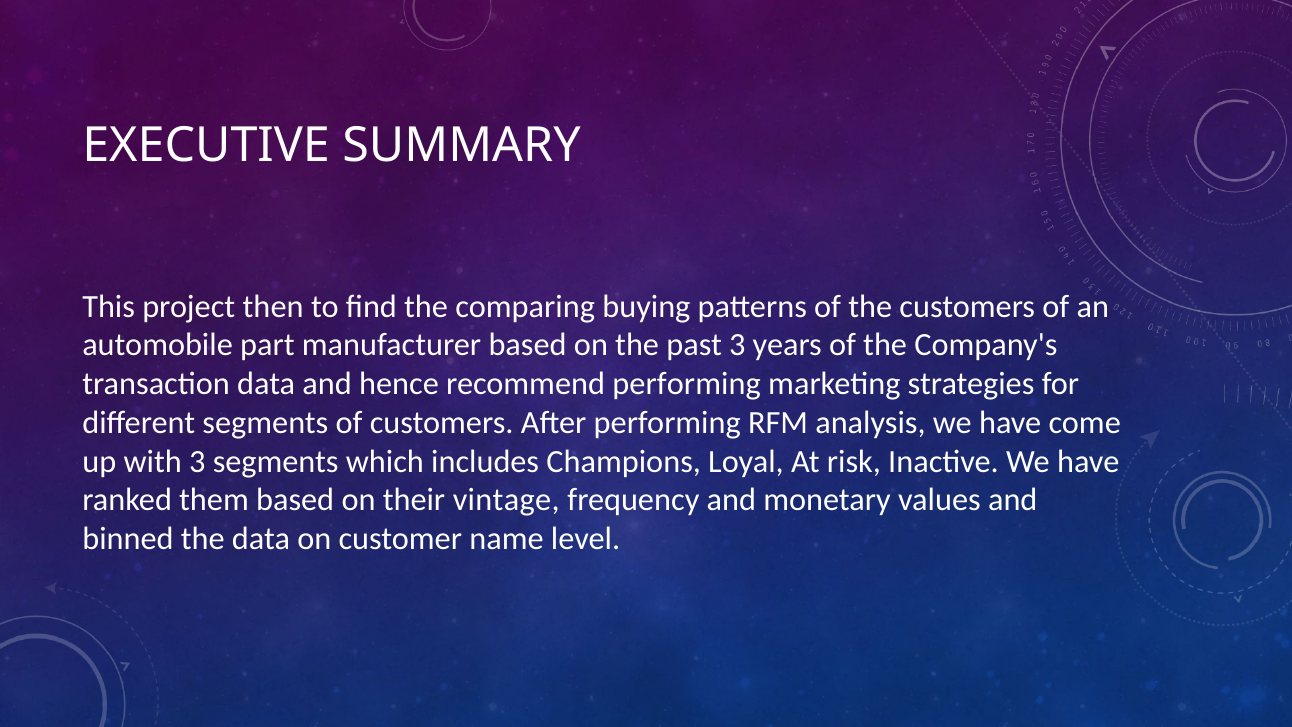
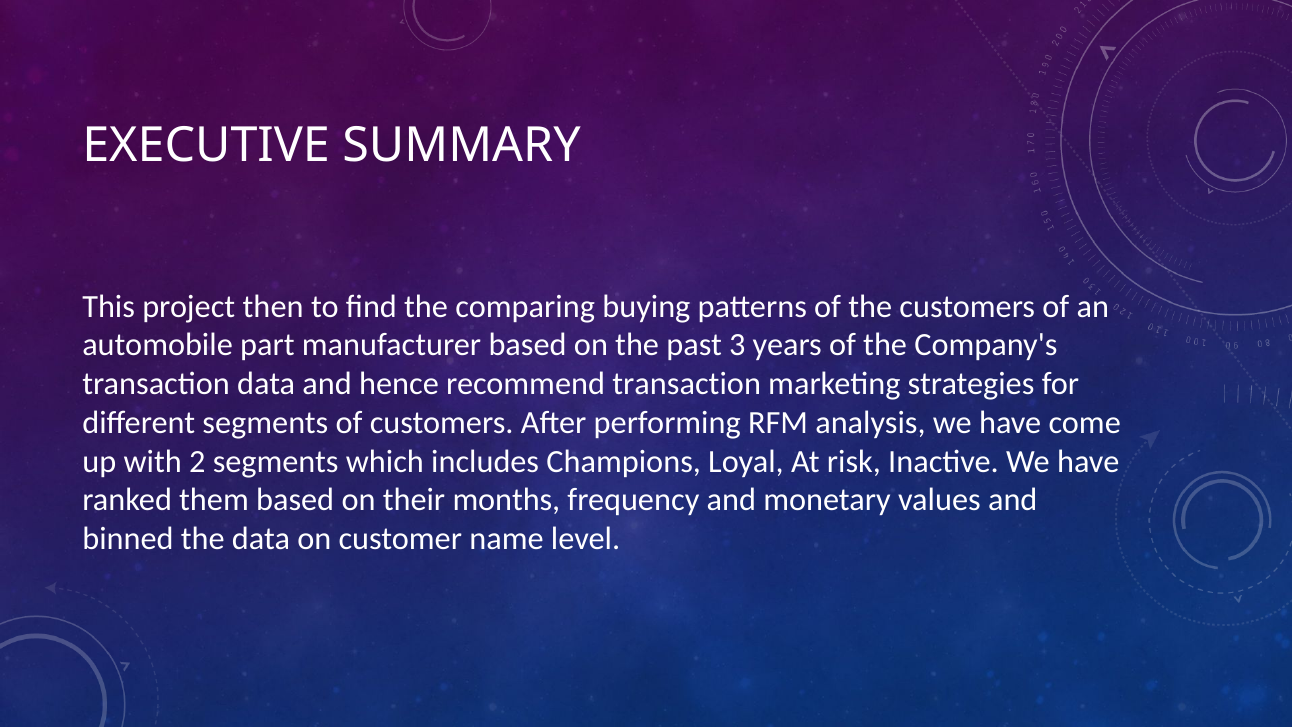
recommend performing: performing -> transaction (687, 384)
with 3: 3 -> 2 (197, 461)
vintage: vintage -> months (506, 500)
